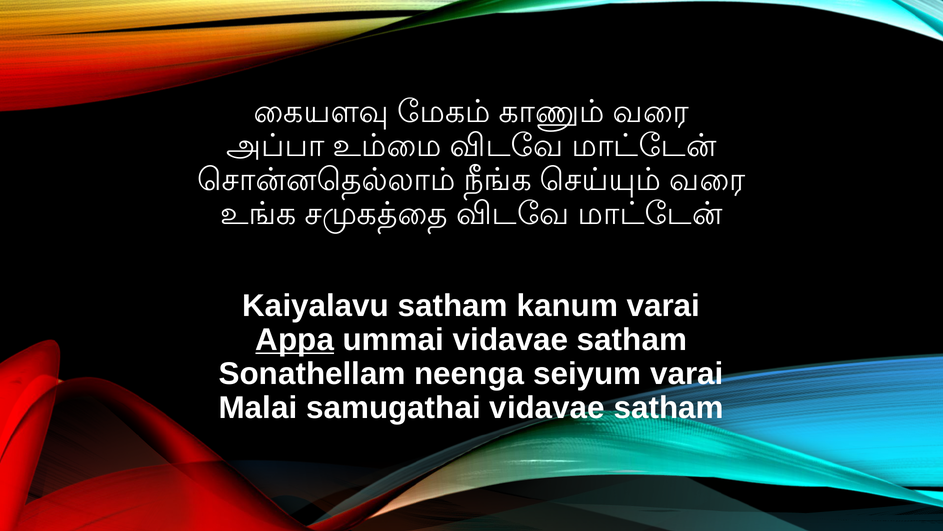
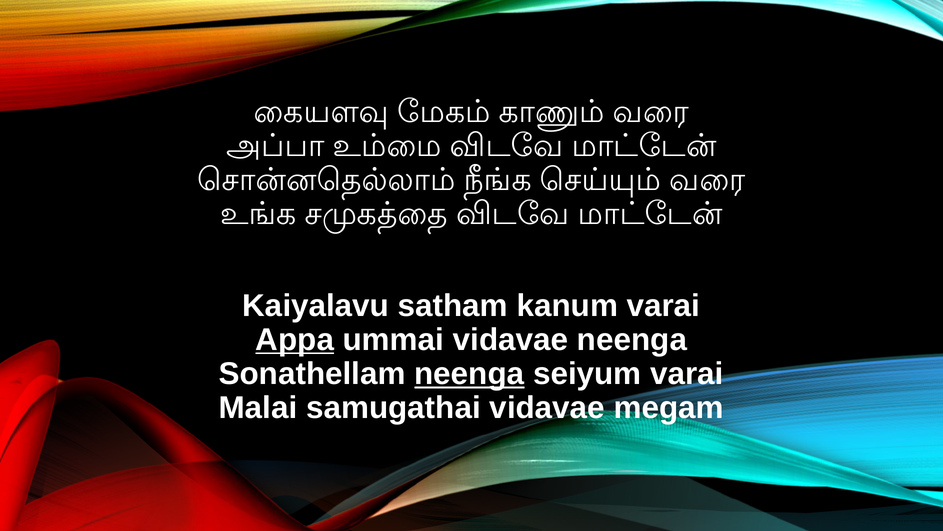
ummai vidavae satham: satham -> neenga (632, 339)
neenga underline: none -> present (469, 373)
samugathai vidavae satham: satham -> megam (669, 407)
